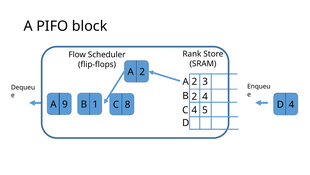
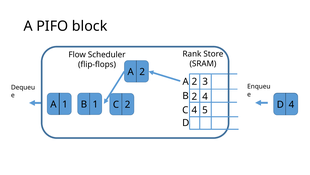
A 9: 9 -> 1 (65, 104)
1 C 8: 8 -> 2 (128, 104)
